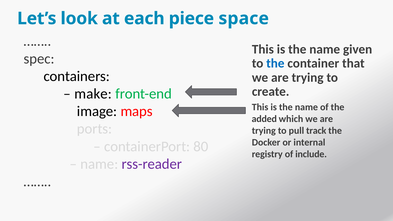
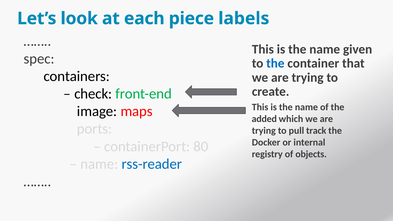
space: space -> labels (244, 18)
make: make -> check (93, 94)
include: include -> objects (311, 154)
rss-reader colour: purple -> blue (152, 164)
